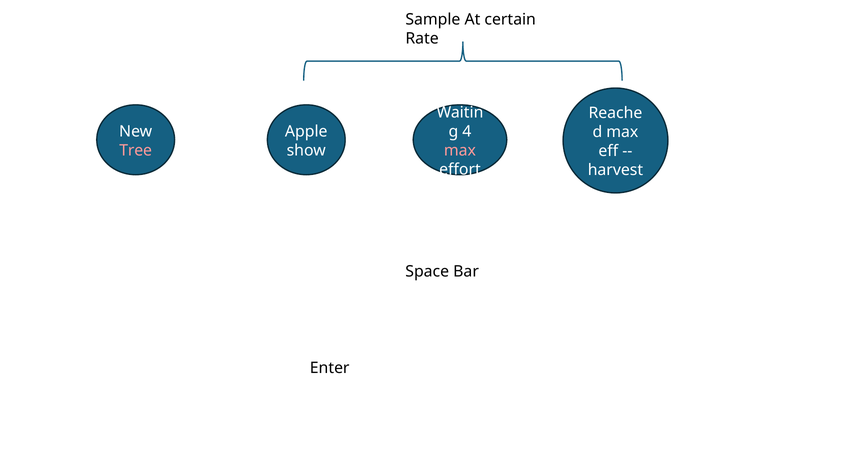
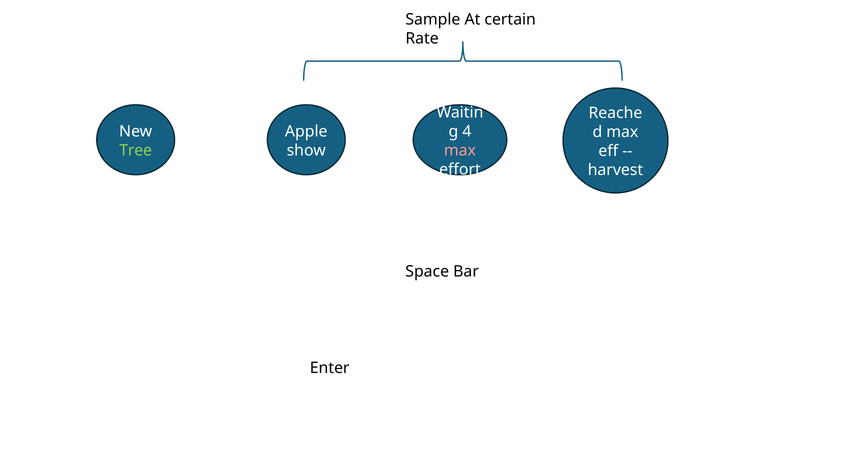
Tree colour: pink -> light green (136, 150)
